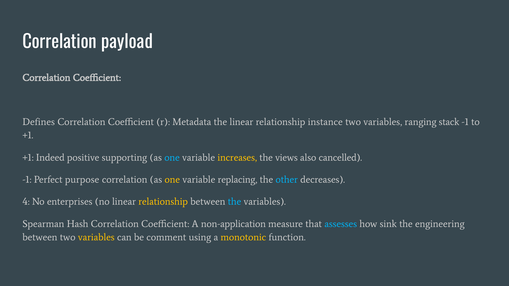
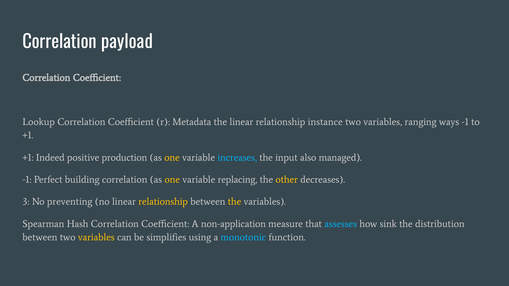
Defines: Defines -> Lookup (39, 122)
stack: stack -> ways (449, 122)
supporting: supporting -> production (124, 158)
one colour: light blue -> yellow (172, 158)
increases colour: yellow -> light blue (237, 158)
views: views -> input (286, 158)
cancelled: cancelled -> managed (340, 158)
purpose: purpose -> building (82, 180)
other colour: light blue -> yellow (287, 180)
4: 4 -> 3 (26, 202)
enterprises: enterprises -> preventing (70, 202)
the colour: light blue -> yellow (234, 202)
engineering: engineering -> distribution (440, 224)
comment: comment -> simplifies (166, 238)
monotonic colour: yellow -> light blue (243, 238)
